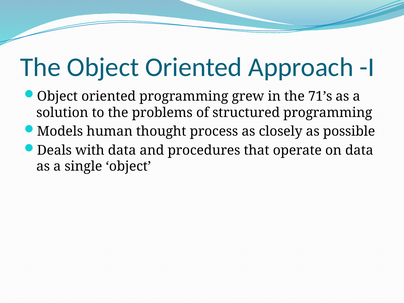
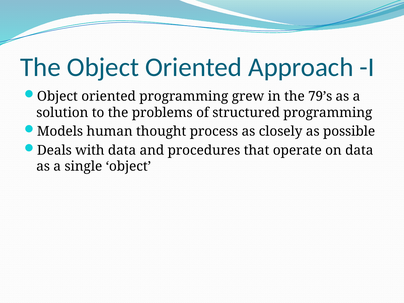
71’s: 71’s -> 79’s (320, 97)
